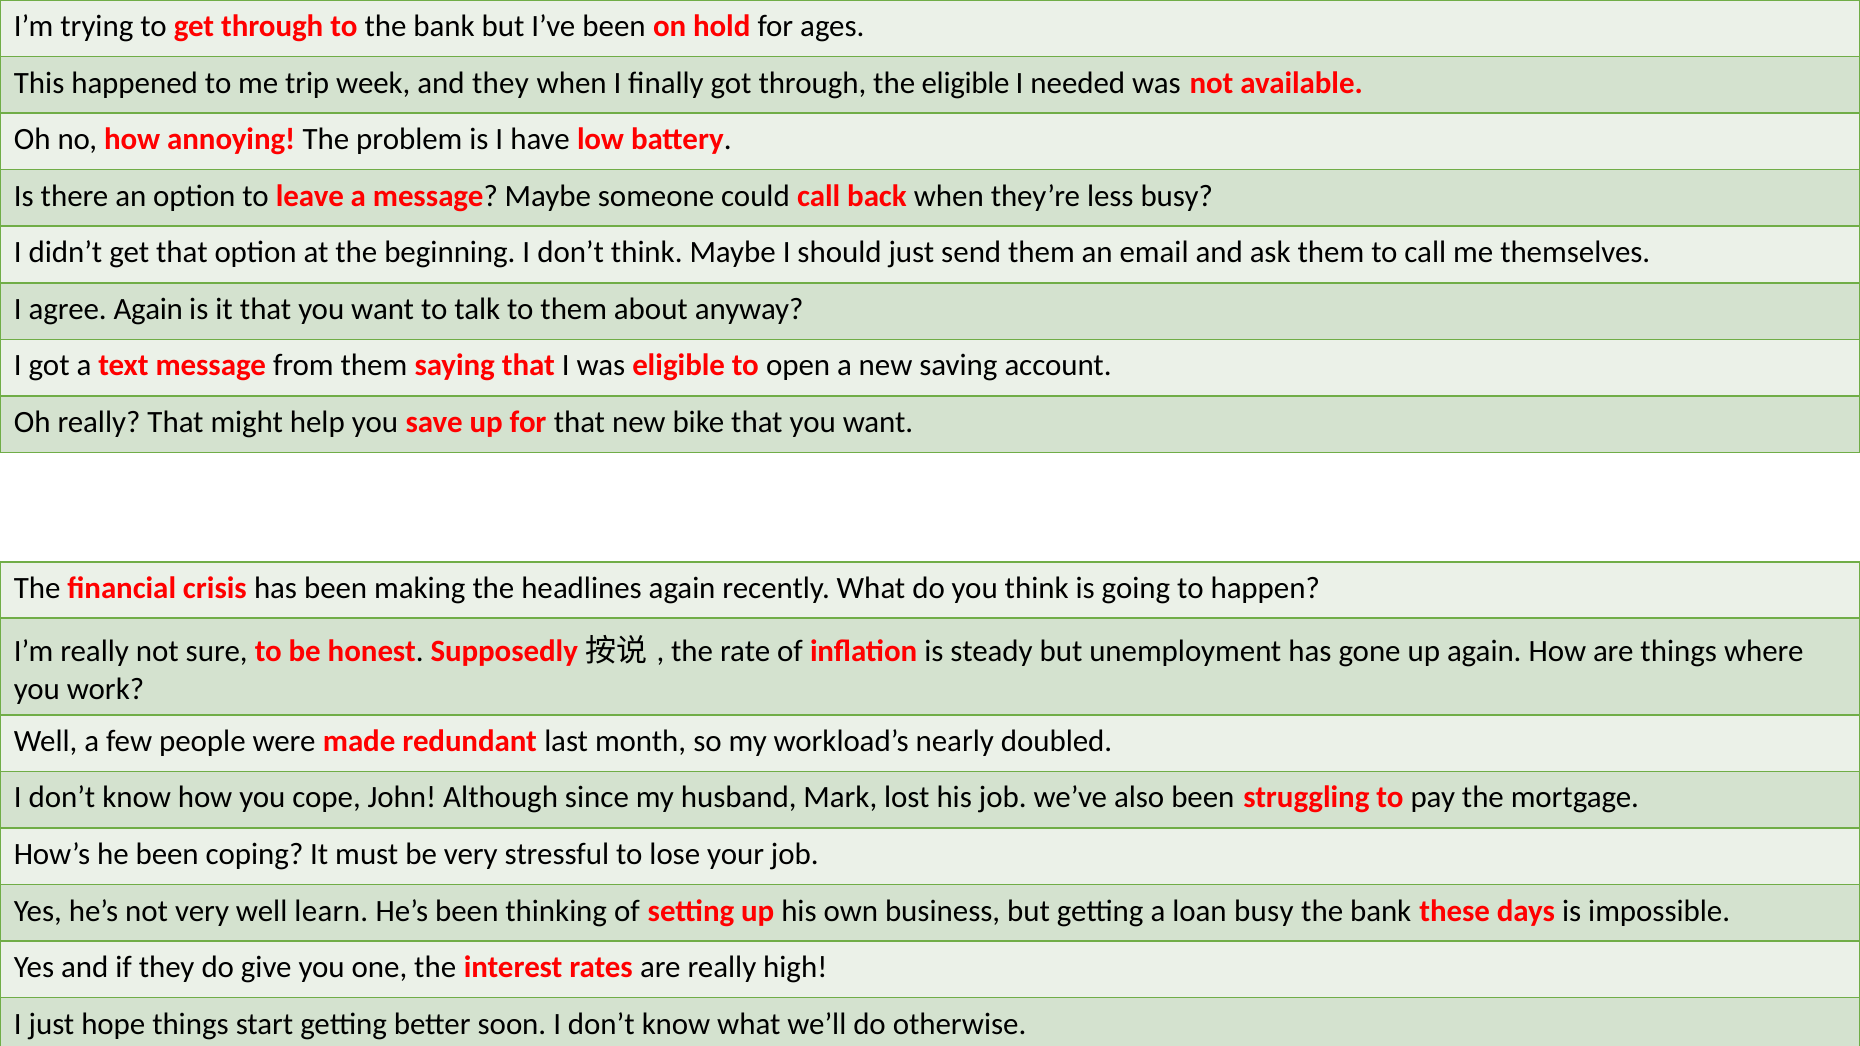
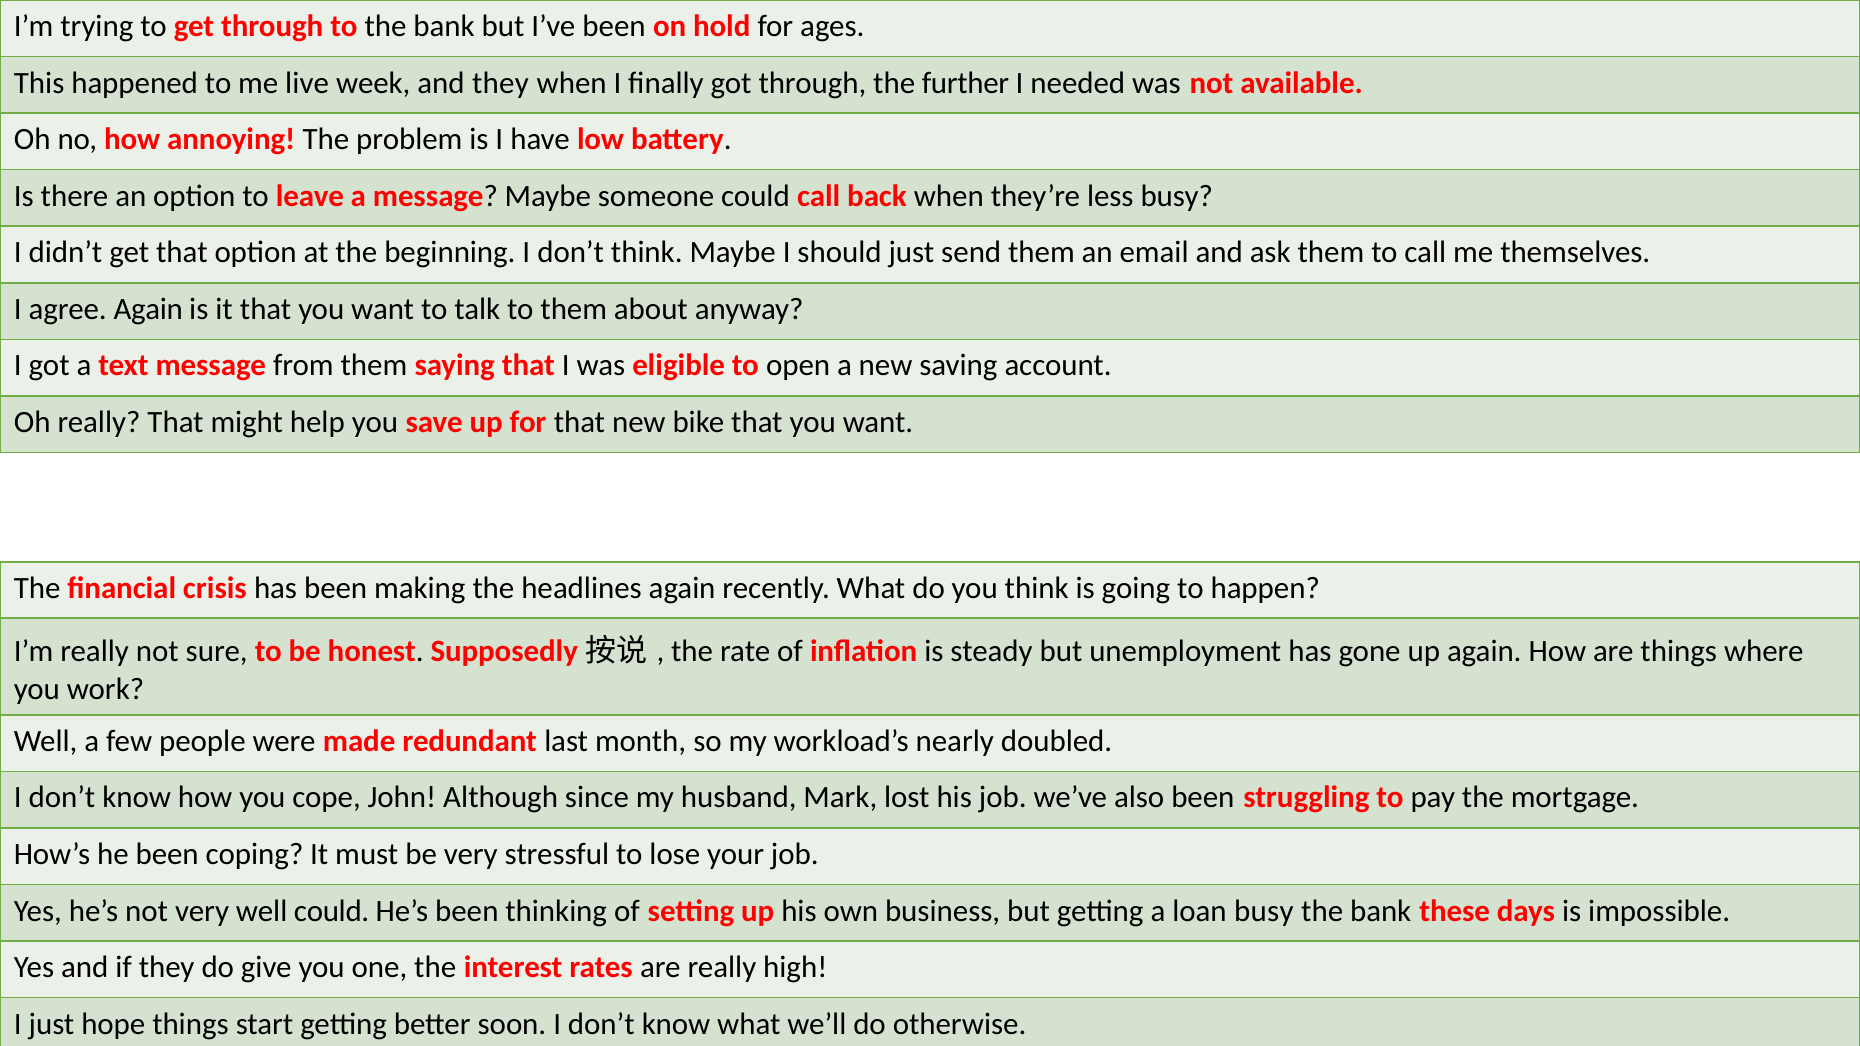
trip: trip -> live (307, 83)
the eligible: eligible -> further (966, 83)
well learn: learn -> could (332, 911)
